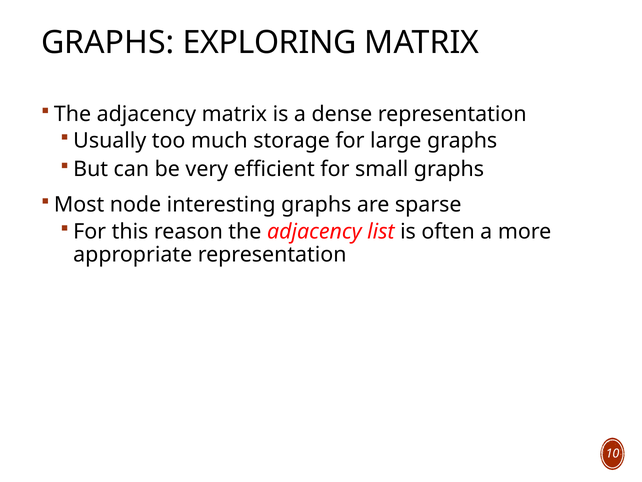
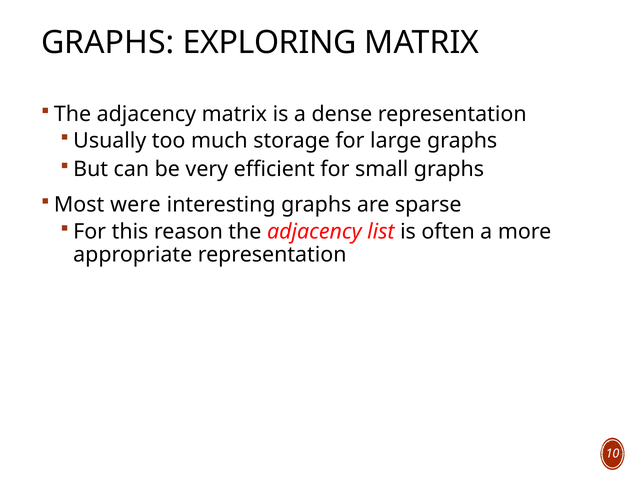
node: node -> were (135, 205)
